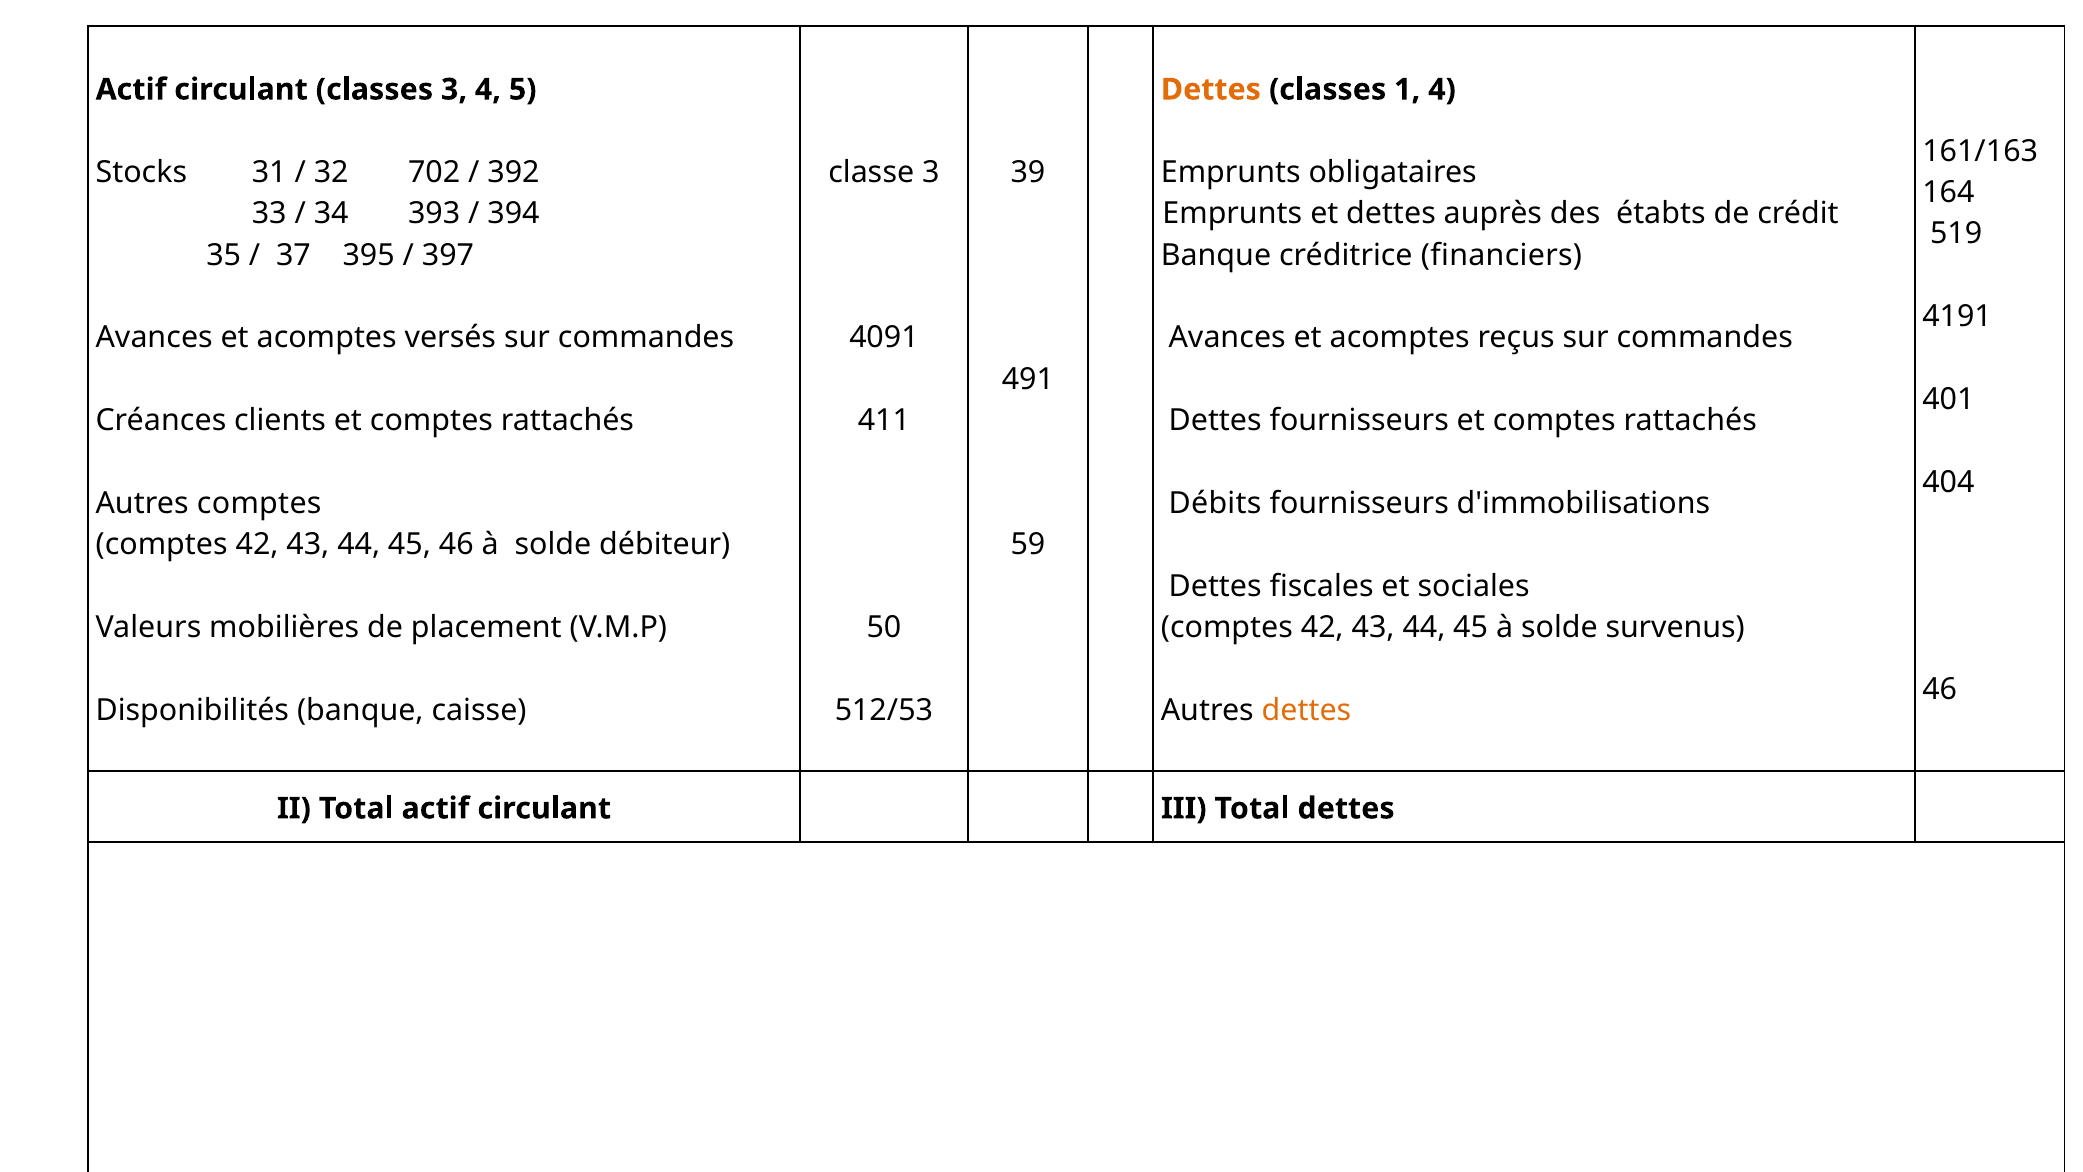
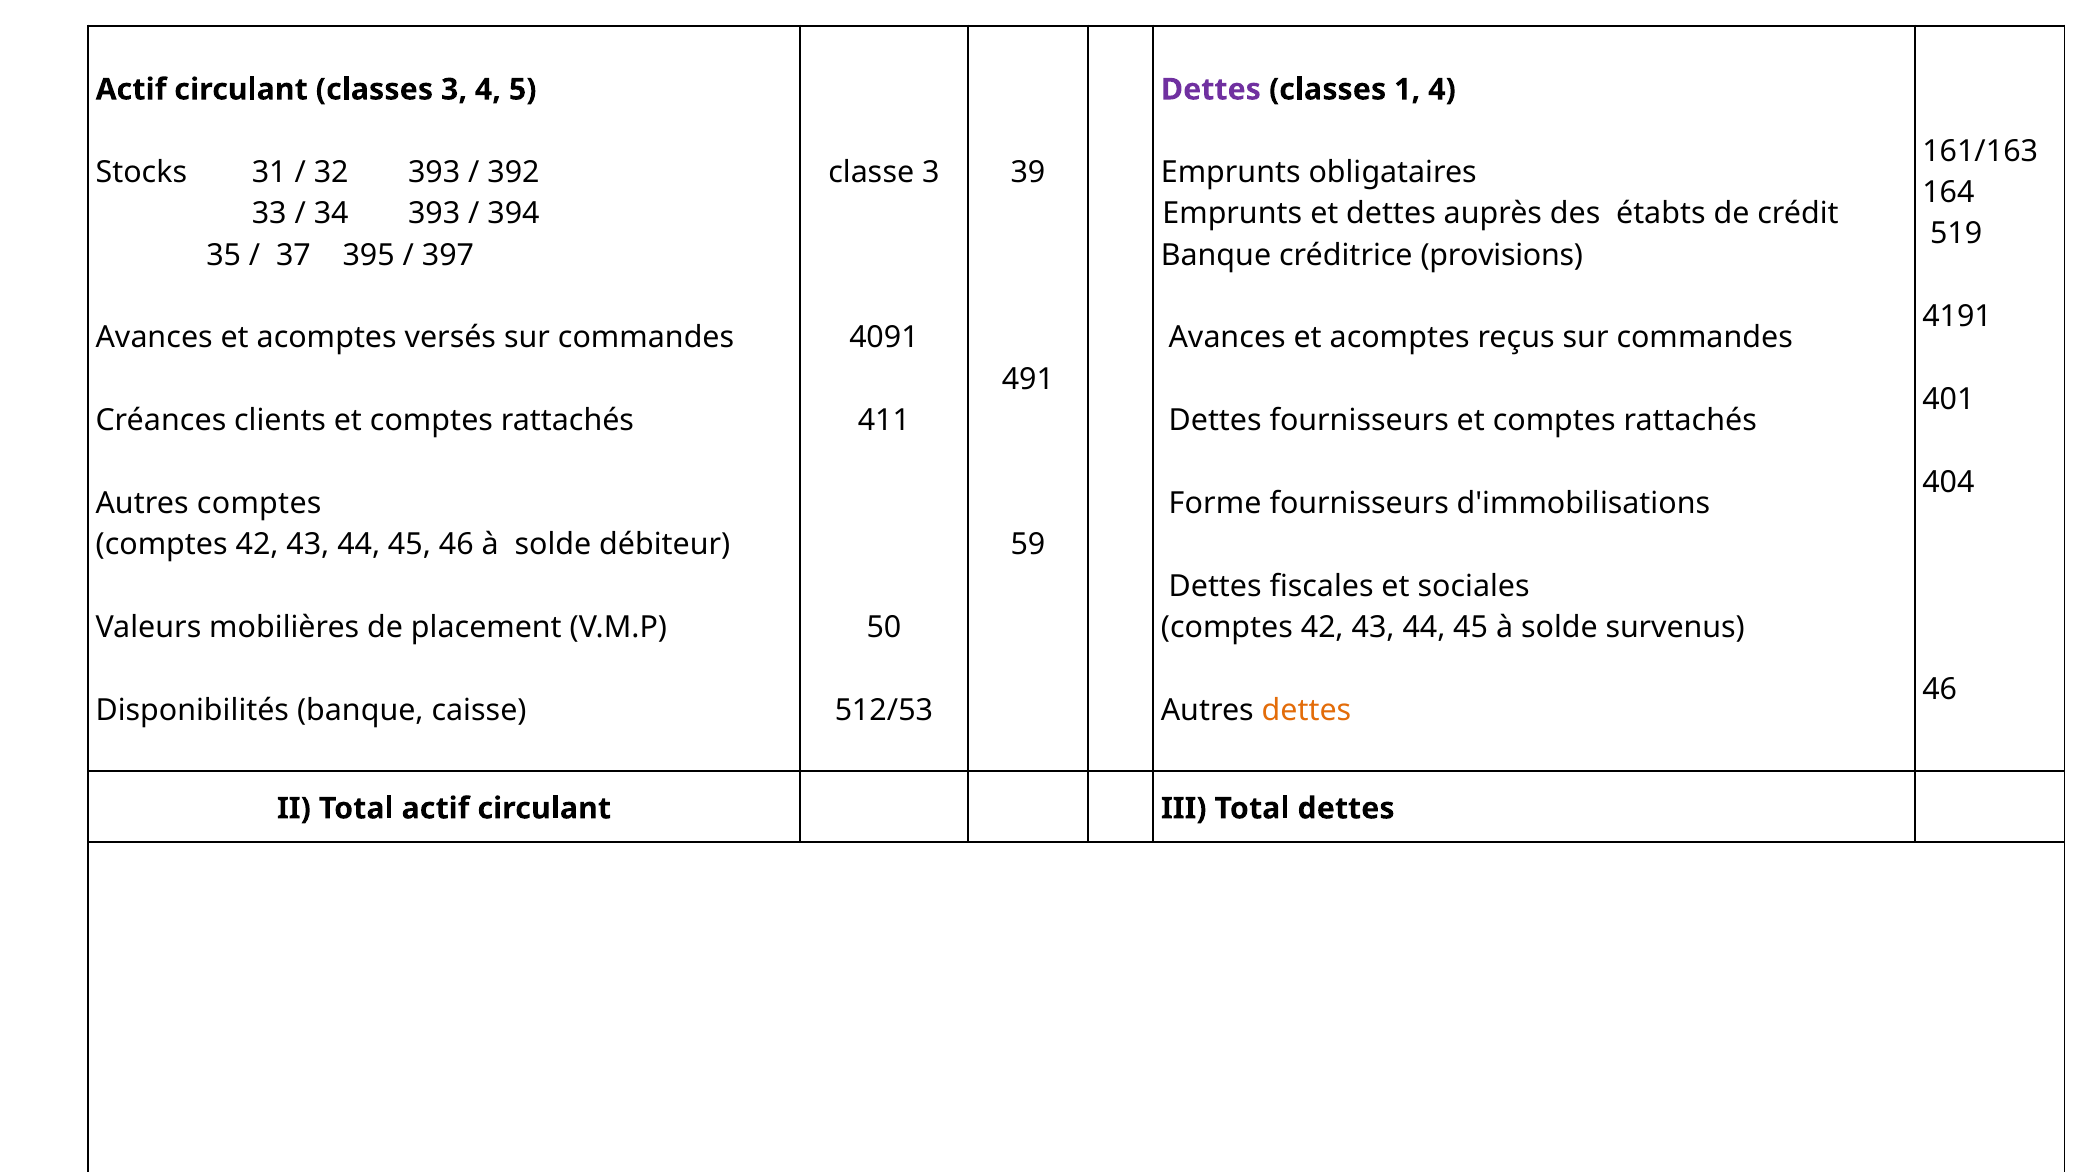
Dettes colour: orange -> purple (1211, 89)
32 702: 702 -> 393 (434, 172)
financiers: financiers -> provisions (1502, 255)
Débits: Débits -> Forme (1215, 503)
